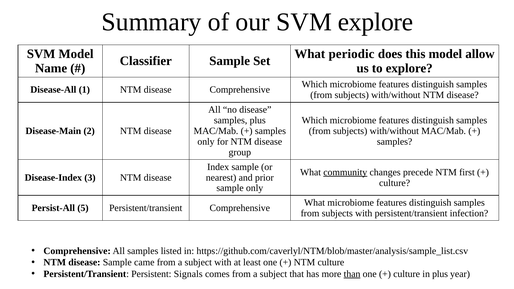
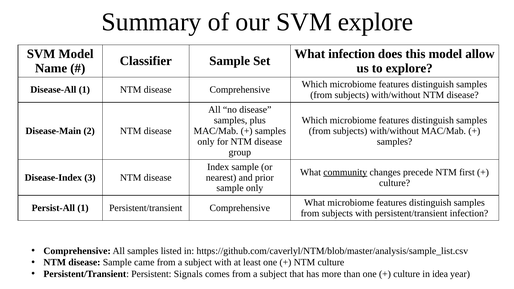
What periodic: periodic -> infection (352, 54)
Persist-All 5: 5 -> 1 (83, 208)
than underline: present -> none (352, 274)
in plus: plus -> idea (440, 274)
